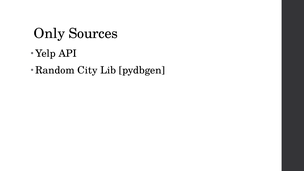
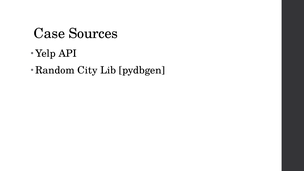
Only: Only -> Case (49, 33)
